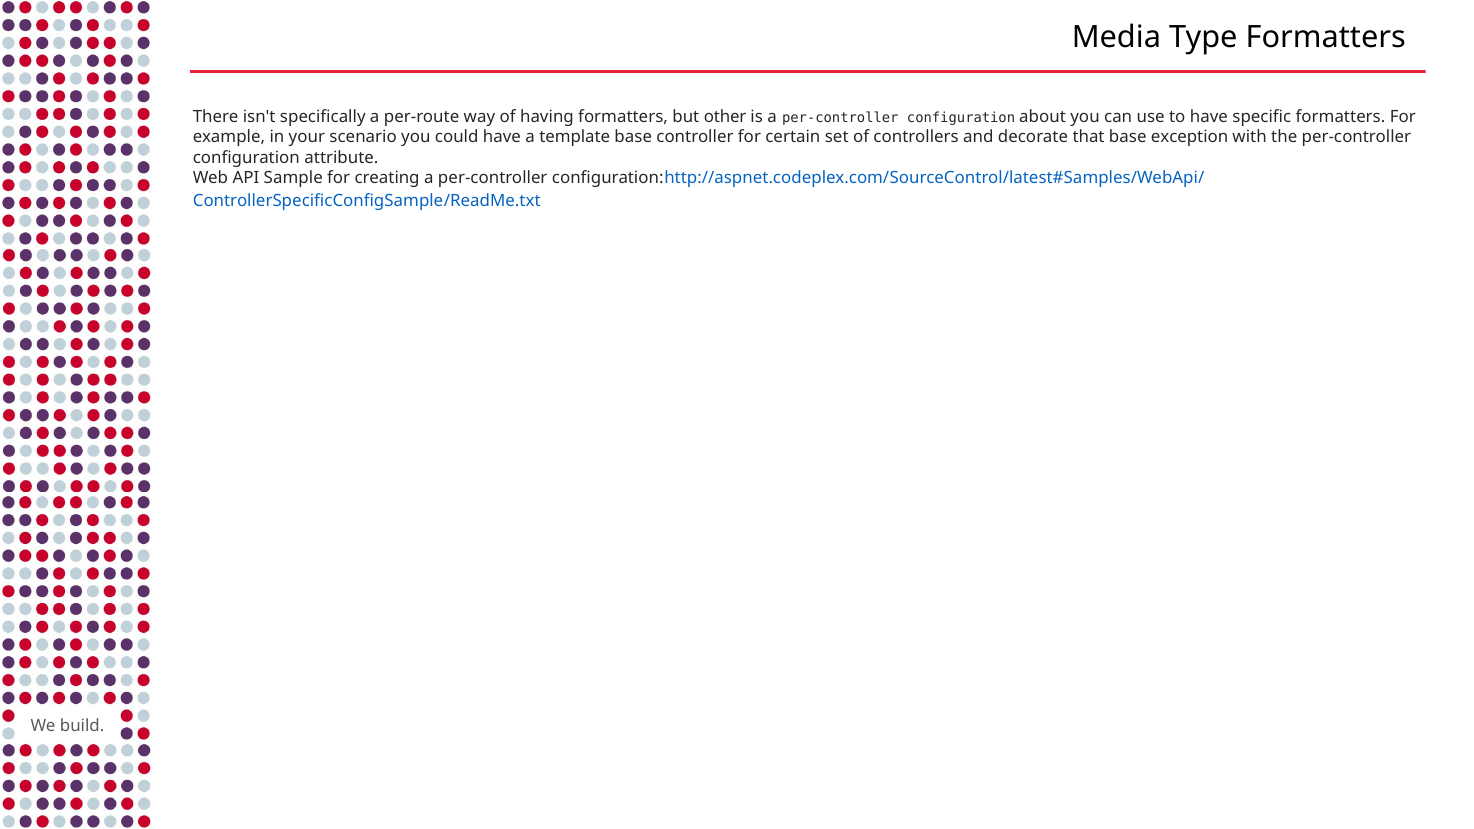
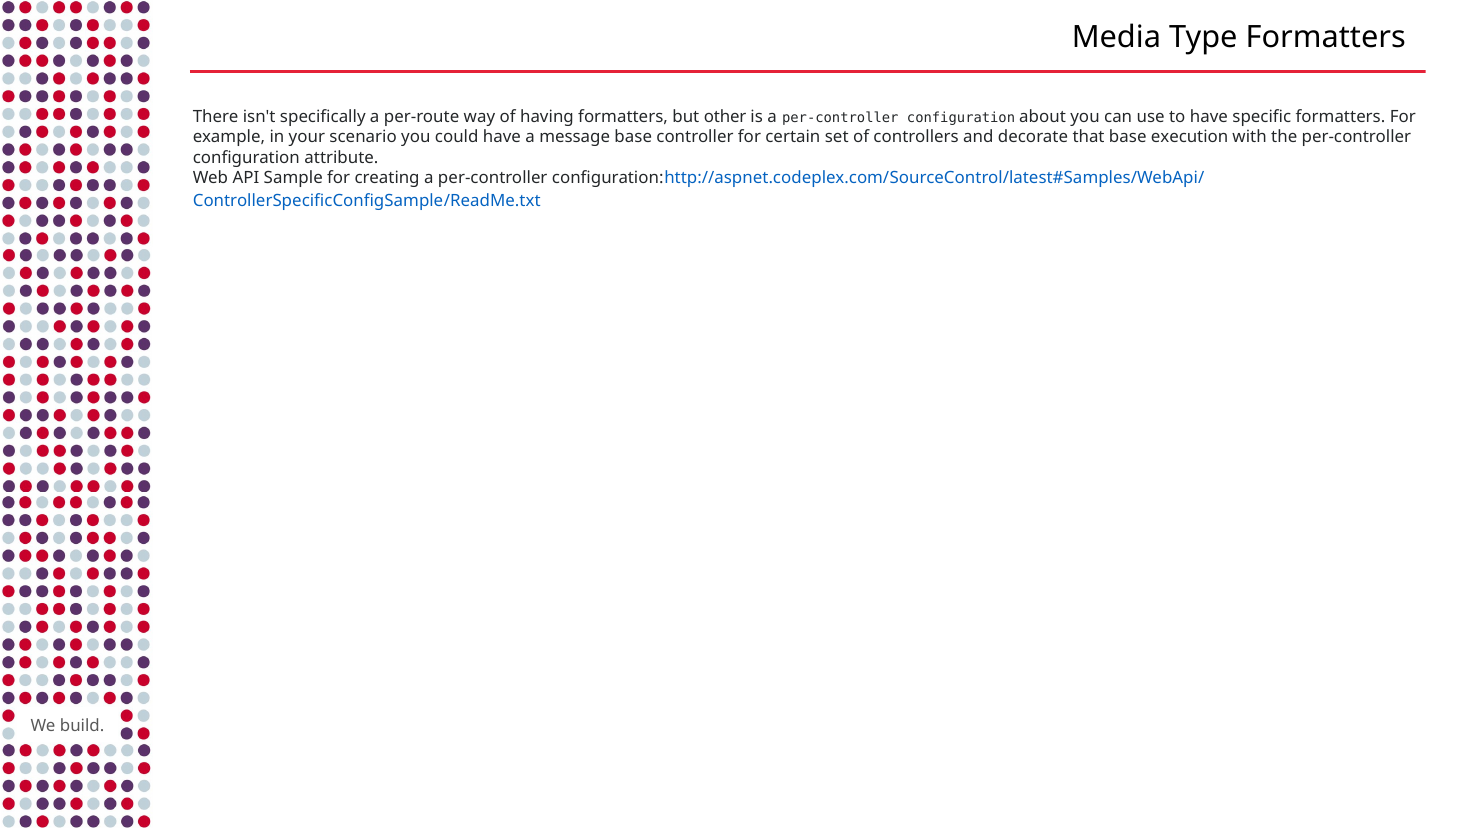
template: template -> message (575, 137)
exception: exception -> execution (1190, 137)
